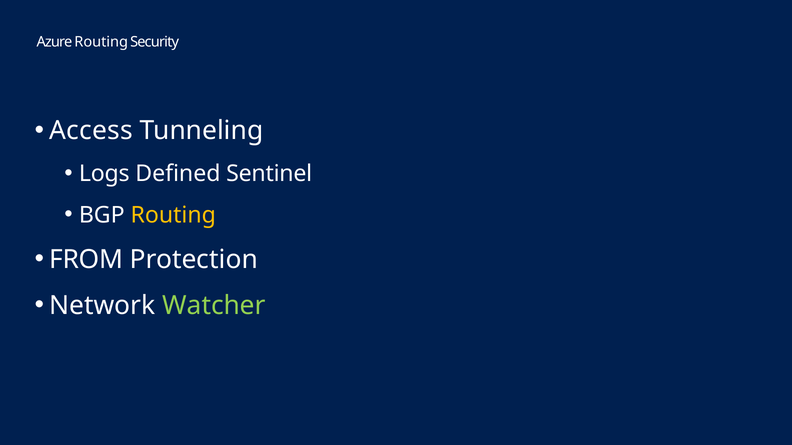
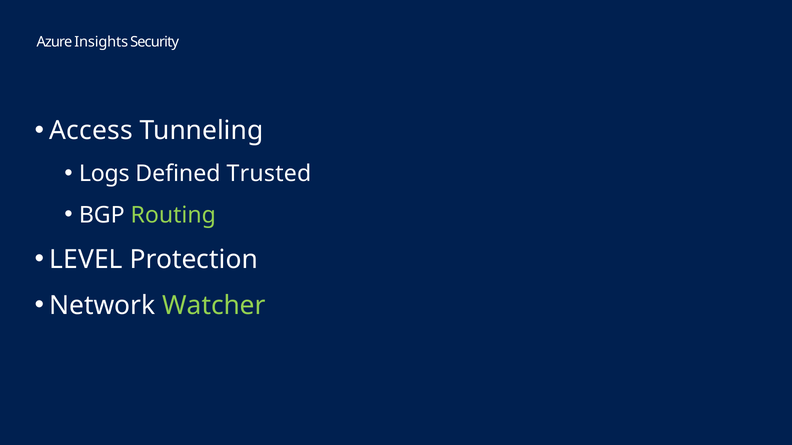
Azure Routing: Routing -> Insights (101, 42)
Sentinel: Sentinel -> Trusted (269, 174)
Routing colour: yellow -> light green (173, 215)
FROM: FROM -> LEVEL (86, 260)
